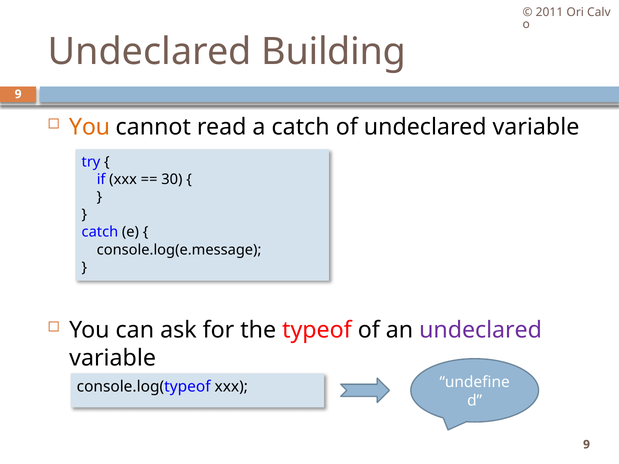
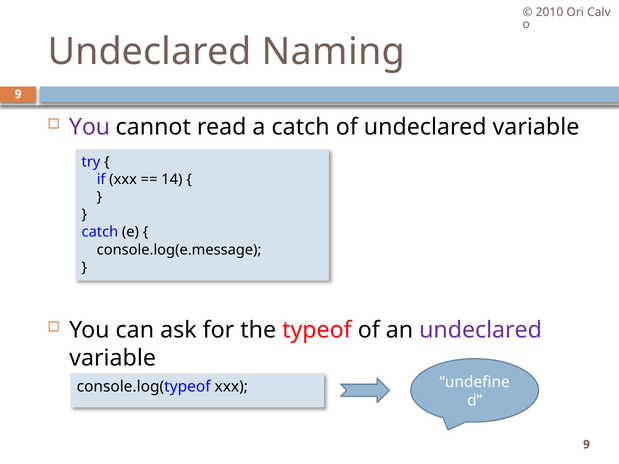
2011: 2011 -> 2010 (549, 12)
Building: Building -> Naming (333, 52)
You colour: orange -> purple (90, 127)
30: 30 -> 14 (172, 180)
